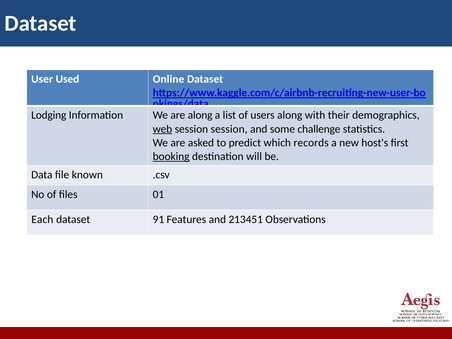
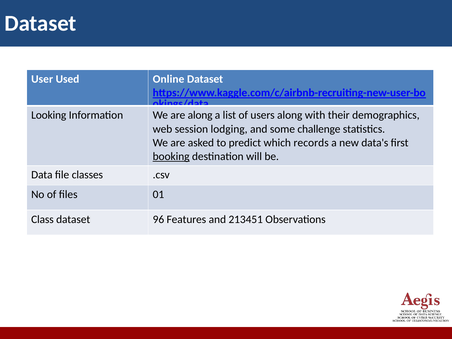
Lodging: Lodging -> Looking (49, 115)
web underline: present -> none (162, 129)
session session: session -> lodging (229, 129)
host's: host's -> data's (375, 143)
known: known -> classes (87, 175)
Each: Each -> Class (42, 219)
91: 91 -> 96 (158, 219)
